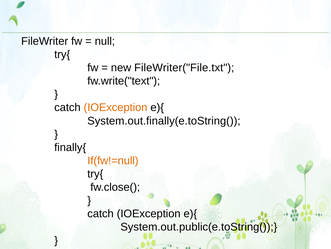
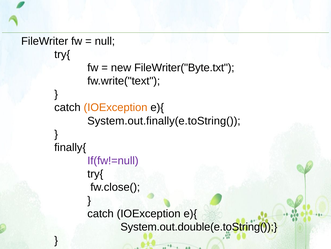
FileWriter("File.txt: FileWriter("File.txt -> FileWriter("Byte.txt (184, 68)
If(fw!=null colour: orange -> purple (113, 160)
System.out.public(e.toString(: System.out.public(e.toString( -> System.out.double(e.toString( (199, 226)
